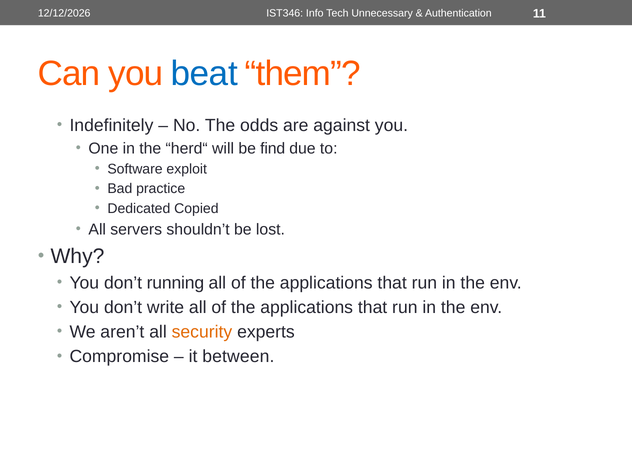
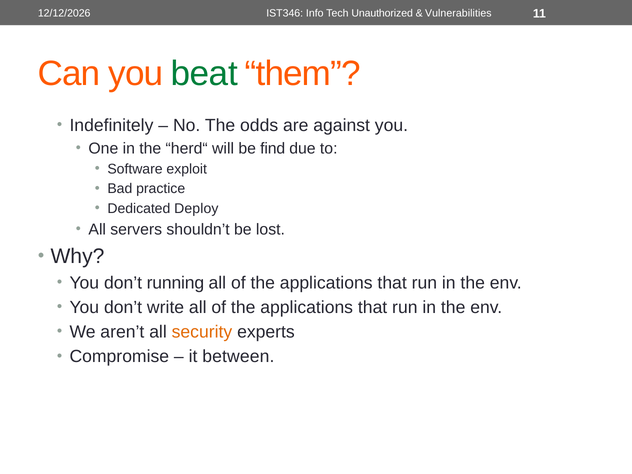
Unnecessary: Unnecessary -> Unauthorized (382, 13)
Authentication: Authentication -> Vulnerabilities (458, 13)
beat colour: blue -> green (204, 74)
Copied: Copied -> Deploy (196, 208)
